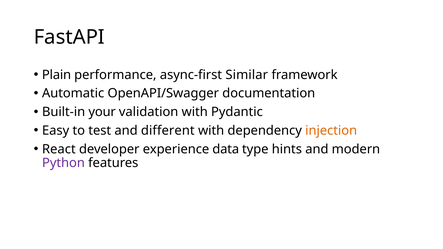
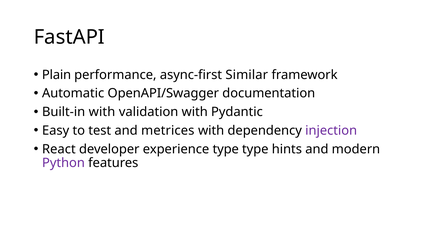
Built-in your: your -> with (102, 112)
different: different -> metrices (168, 131)
injection colour: orange -> purple (331, 131)
experience data: data -> type (226, 149)
